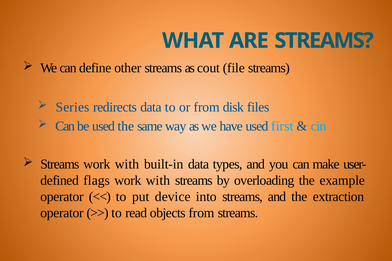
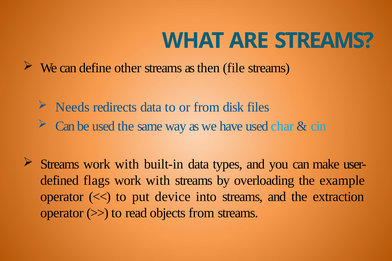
cout: cout -> then (208, 68)
Series: Series -> Needs (73, 107)
first: first -> char (282, 126)
